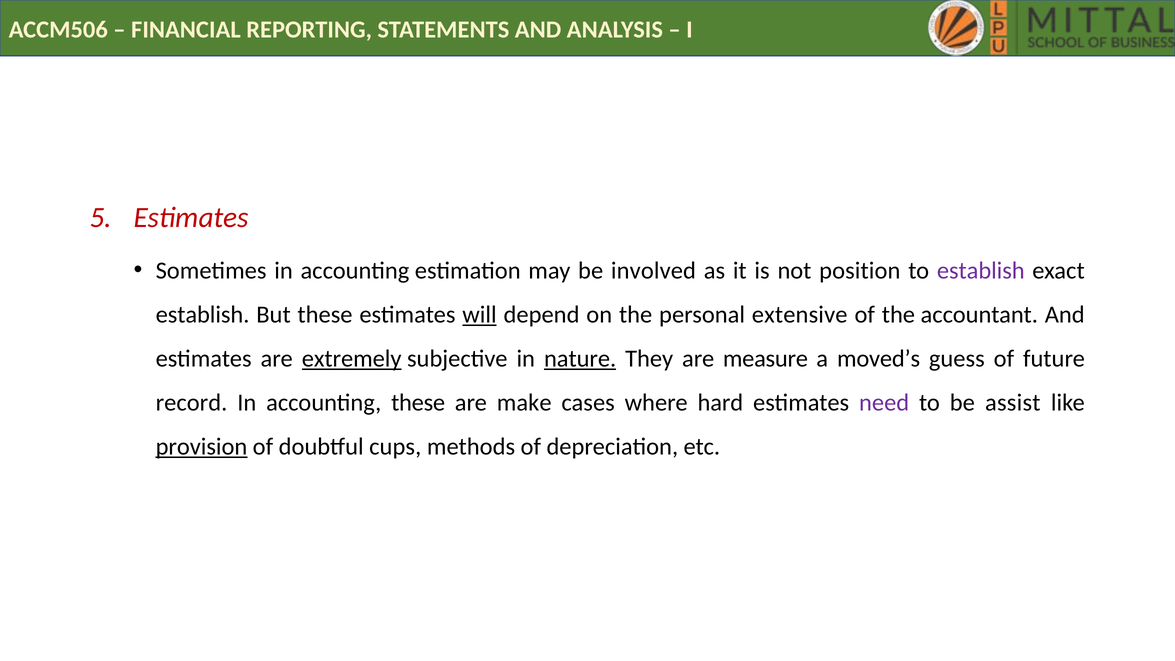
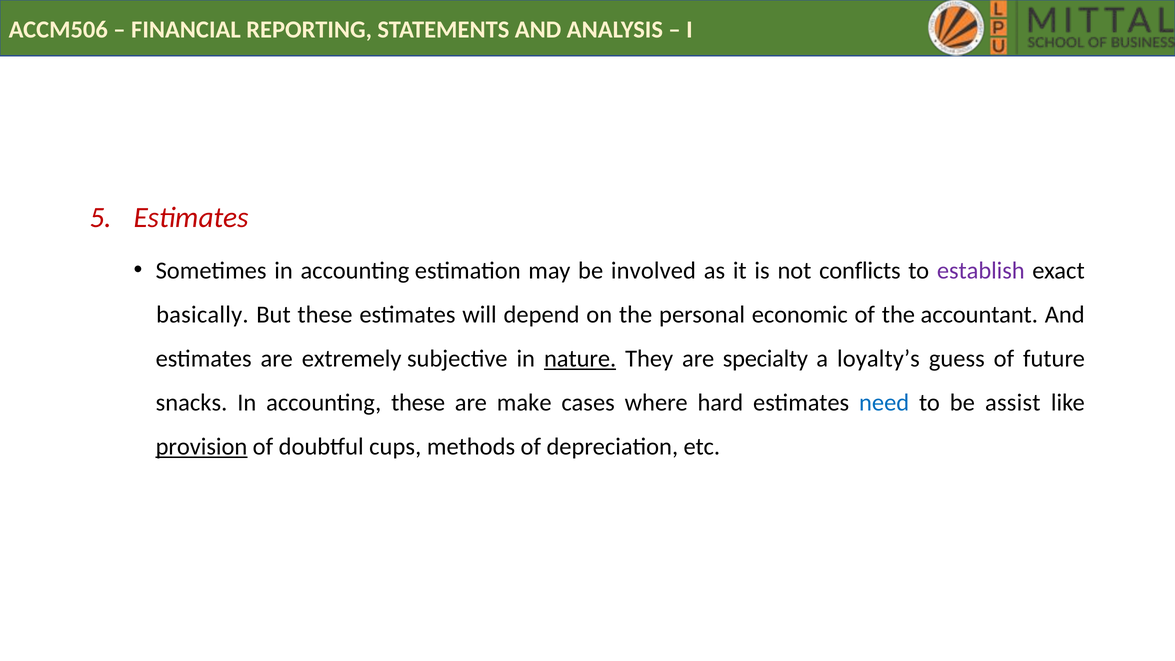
position: position -> conflicts (860, 270)
establish: establish -> basically (202, 314)
will underline: present -> none (480, 314)
extensive: extensive -> economic (800, 314)
extremely underline: present -> none (352, 359)
measure: measure -> specialty (765, 359)
moved’s: moved’s -> loyalty’s (878, 359)
record: record -> snacks (192, 403)
need colour: purple -> blue (884, 403)
